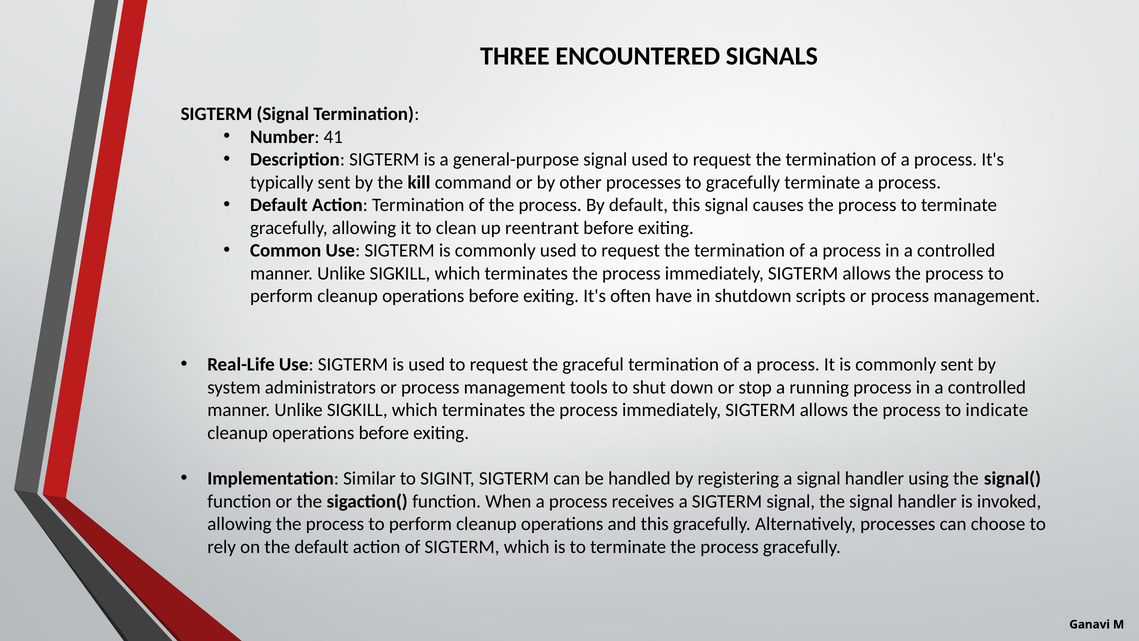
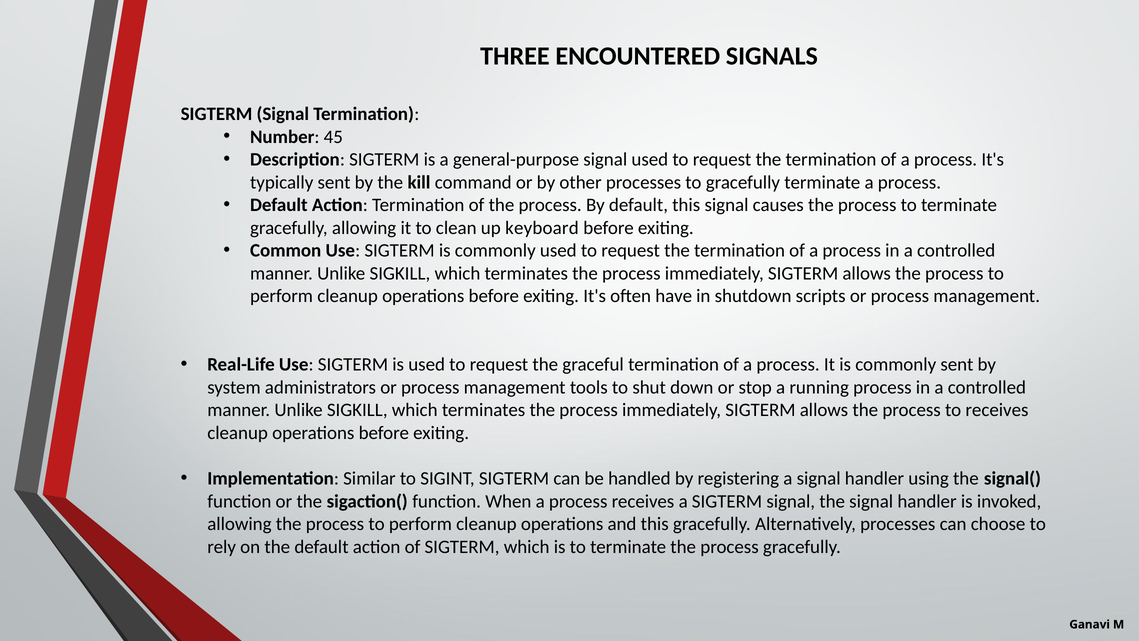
41: 41 -> 45 (333, 137)
reentrant: reentrant -> keyboard (542, 228)
to indicate: indicate -> receives (997, 410)
